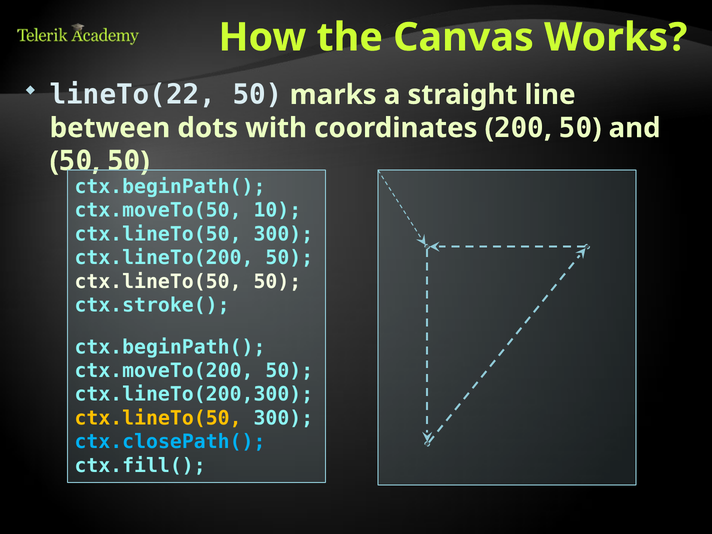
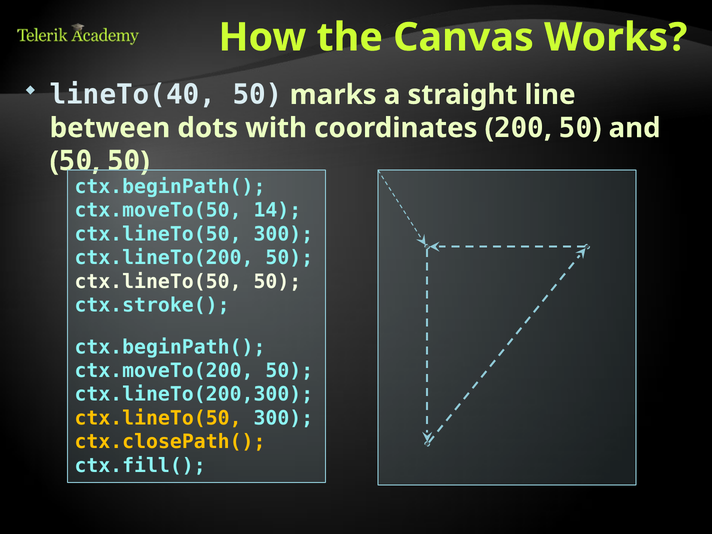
lineTo(22: lineTo(22 -> lineTo(40 (133, 95)
10: 10 -> 14 (277, 210)
ctx.closePath( colour: light blue -> yellow (170, 442)
